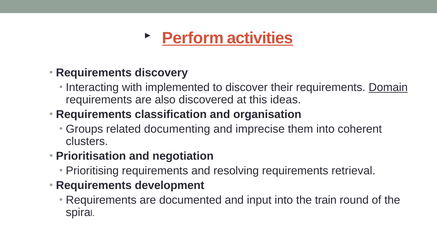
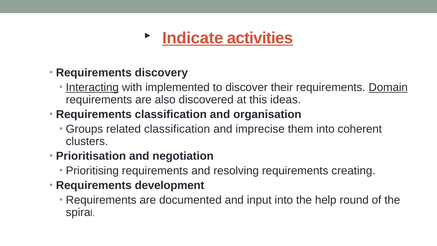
Perform: Perform -> Indicate (193, 38)
Interacting underline: none -> present (92, 87)
related documenting: documenting -> classification (177, 129)
retrieval: retrieval -> creating (353, 171)
train: train -> help (326, 200)
